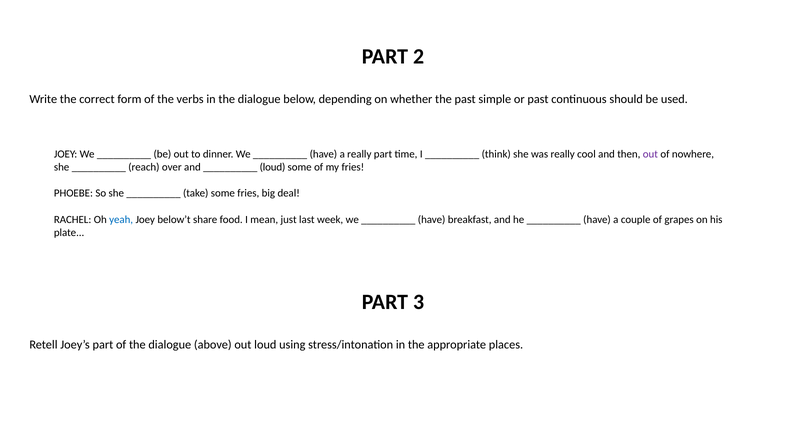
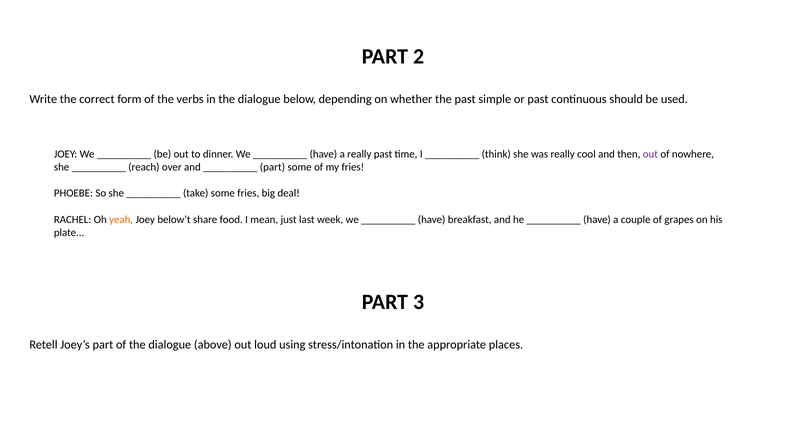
really part: part -> past (383, 154)
loud: loud -> part (272, 167)
yeah colour: blue -> orange (121, 220)
